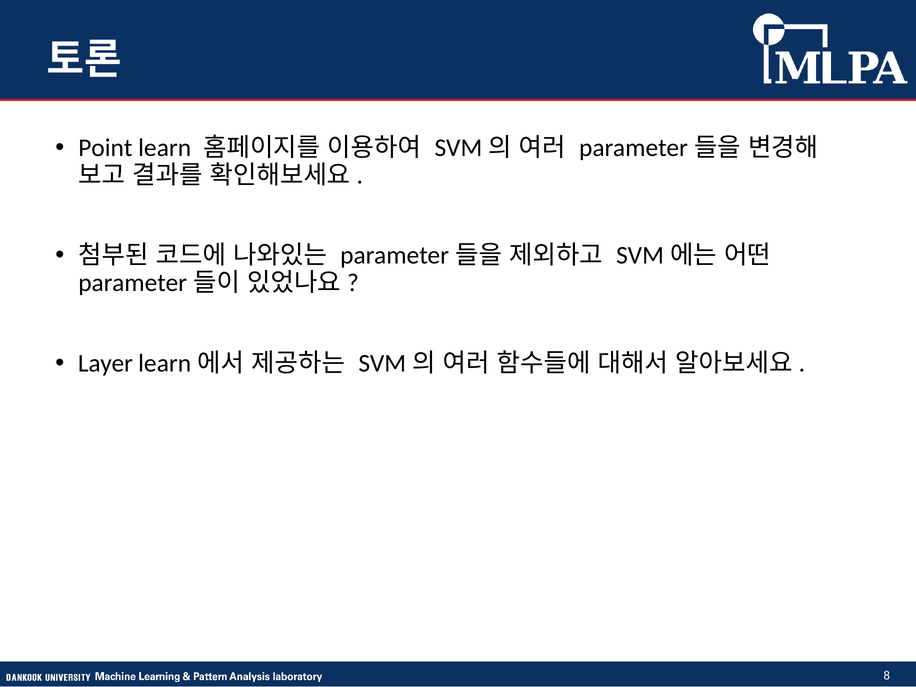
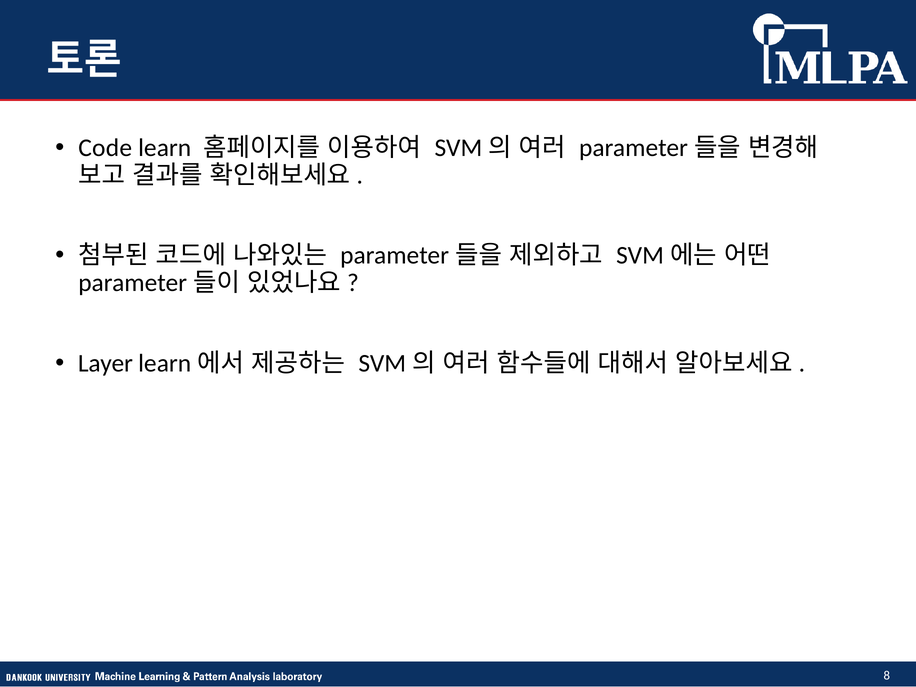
Point: Point -> Code (105, 148)
